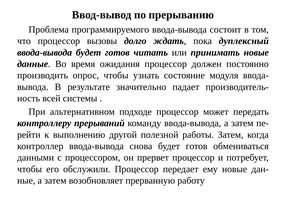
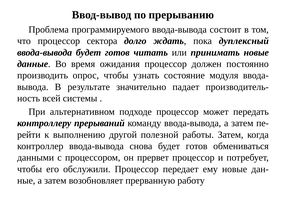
вызовы: вызовы -> сектора (102, 41)
